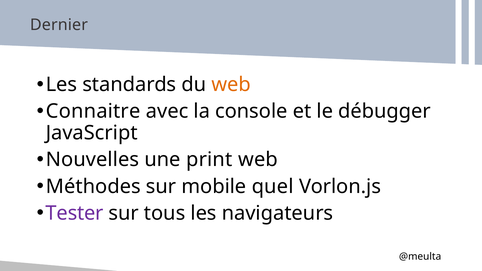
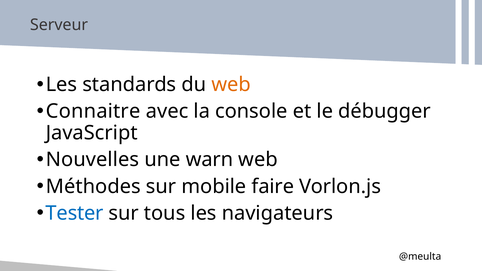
Dernier: Dernier -> Serveur (59, 25)
print: print -> warn (209, 160)
quel: quel -> faire (273, 186)
Tester colour: purple -> blue (75, 213)
